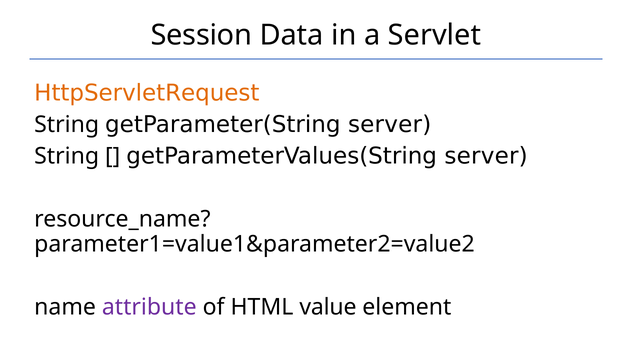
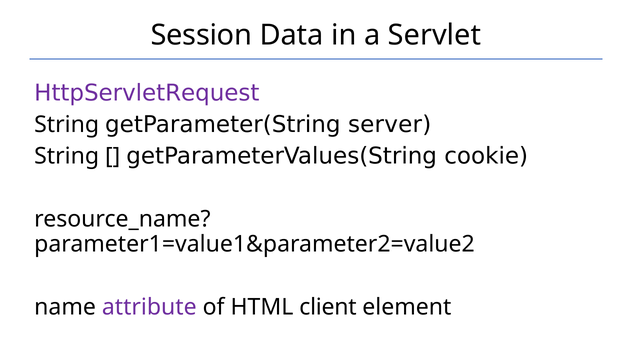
HttpServletRequest colour: orange -> purple (147, 93)
getParameterValues(String server: server -> cookie (486, 156)
value: value -> client (328, 307)
